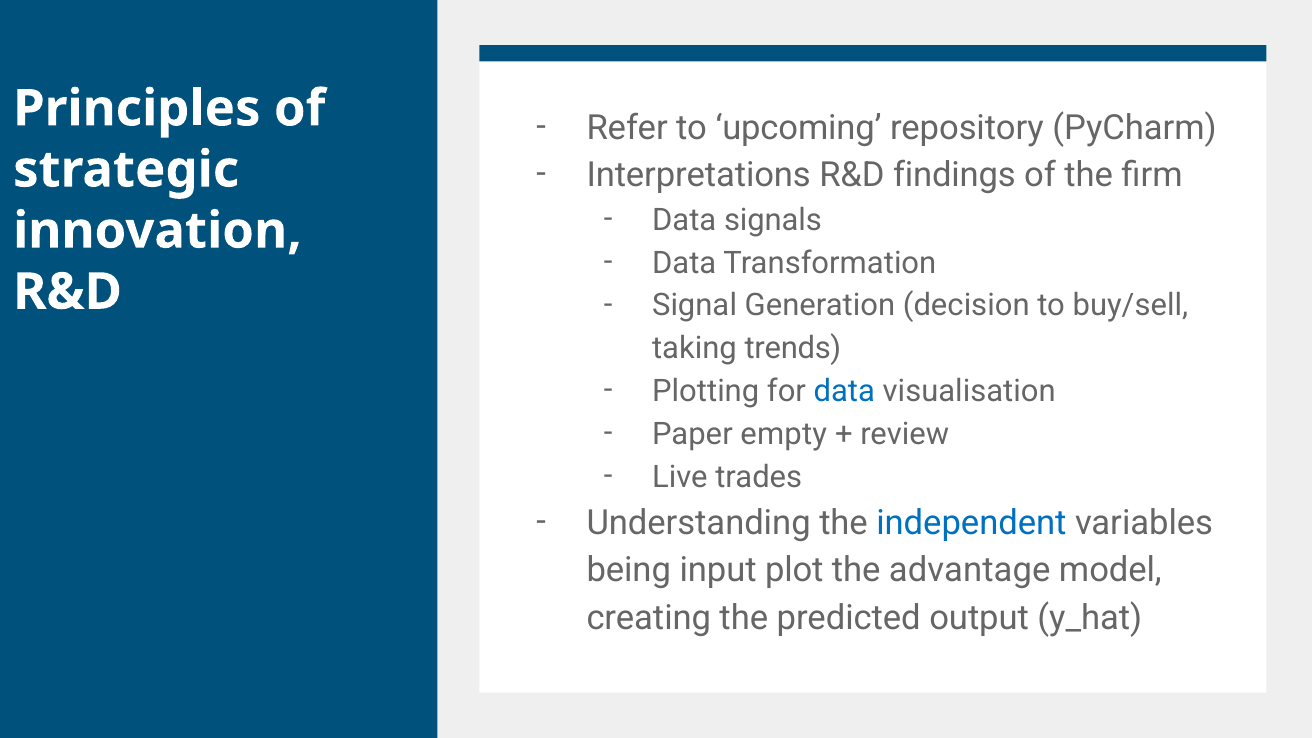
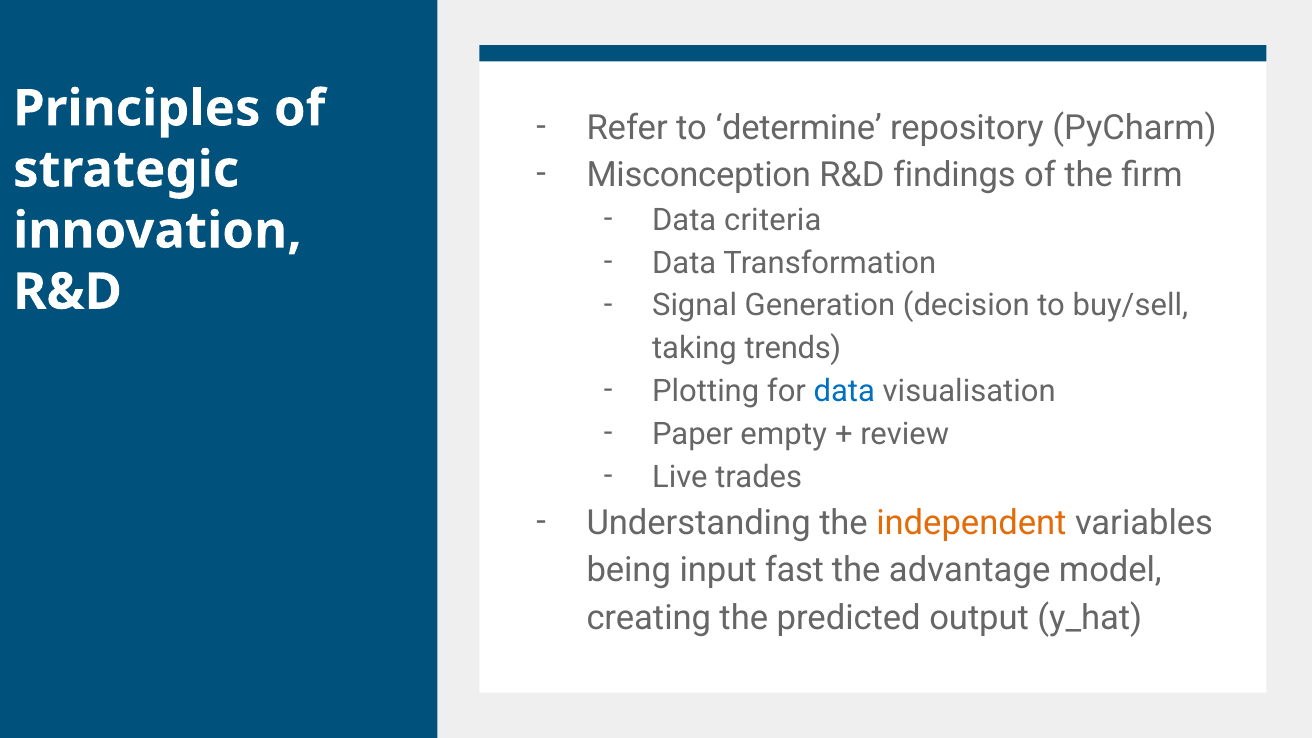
upcoming: upcoming -> determine (799, 128)
Interpretations: Interpretations -> Misconception (699, 175)
signals: signals -> criteria (773, 220)
independent colour: blue -> orange (971, 523)
plot: plot -> fast (794, 570)
